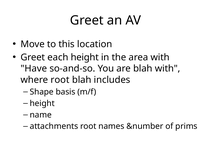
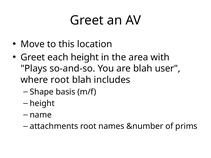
Have: Have -> Plays (34, 69)
blah with: with -> user (168, 69)
